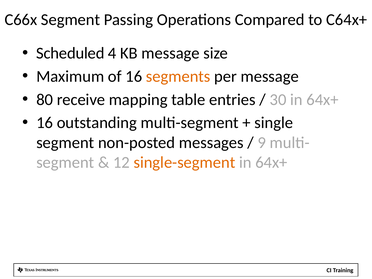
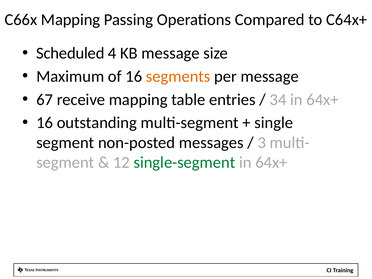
C66x Segment: Segment -> Mapping (71, 20)
80: 80 -> 67 (45, 100)
30: 30 -> 34 (278, 100)
9: 9 -> 3 (262, 143)
single-segment colour: orange -> green (184, 162)
